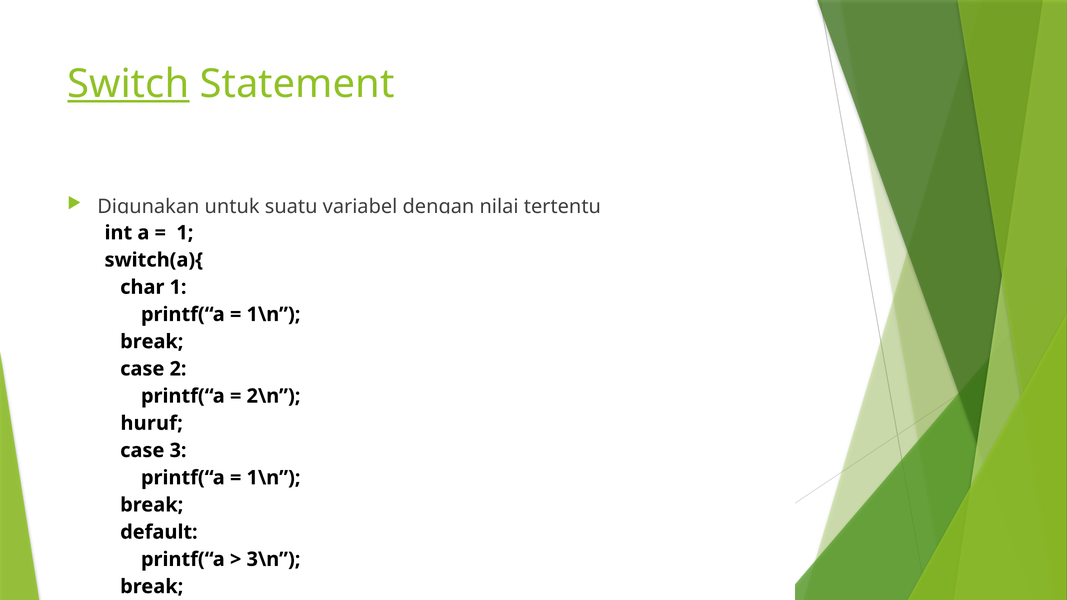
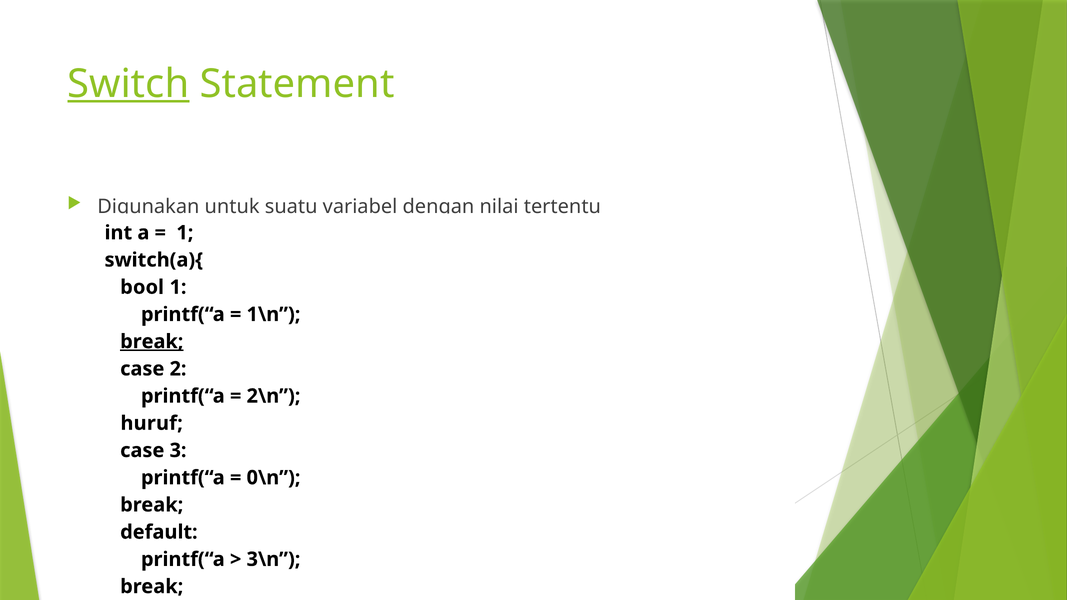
char: char -> bool (142, 287)
break underline: none -> present (152, 342)
1\n: 1\n -> 0\n (274, 478)
